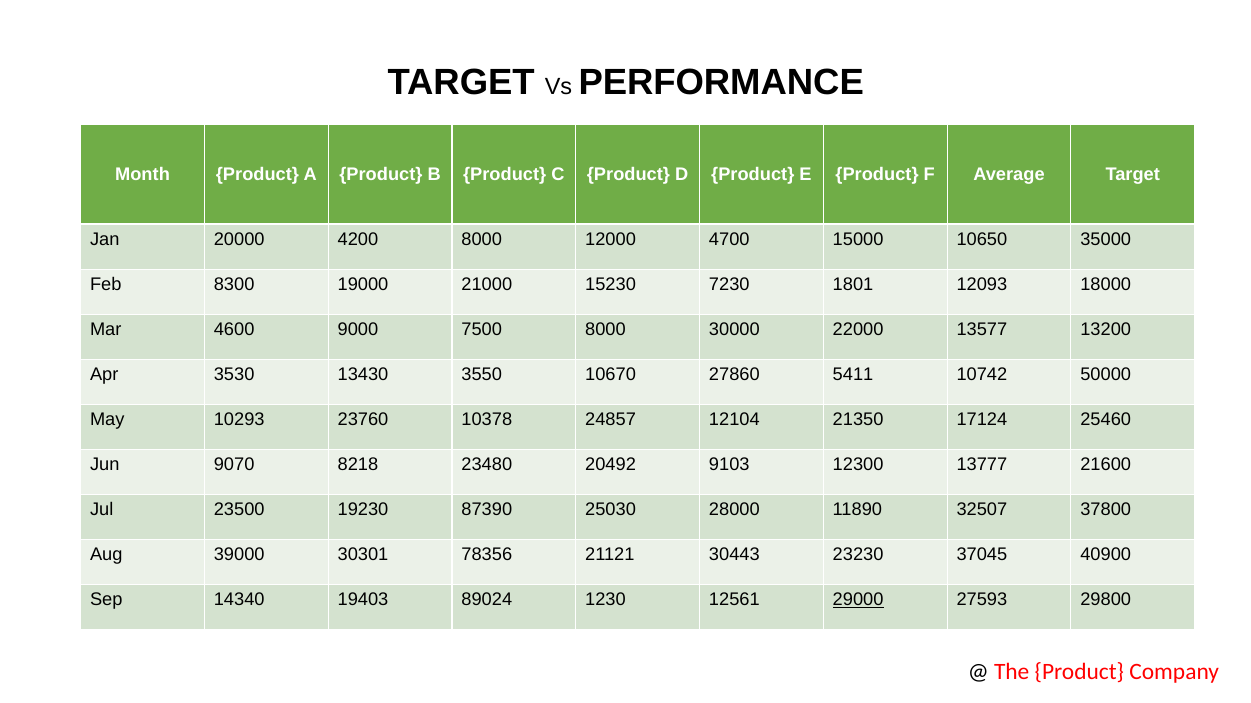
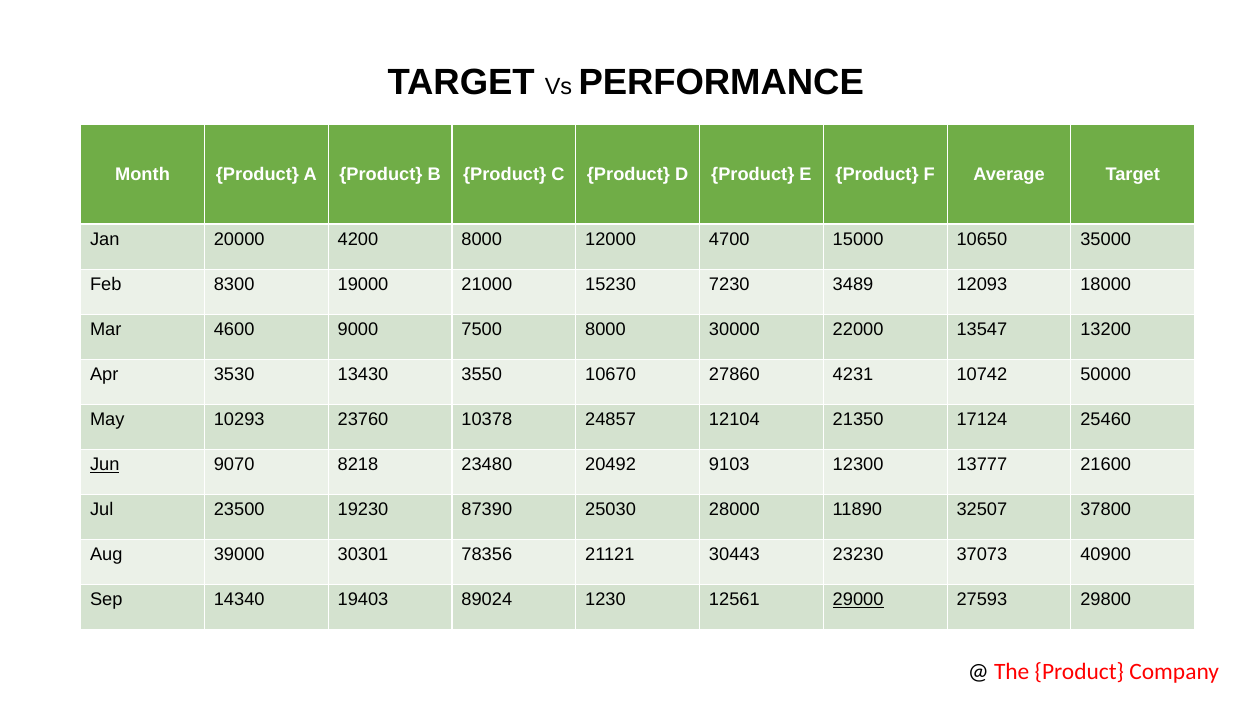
1801: 1801 -> 3489 (853, 285)
13577: 13577 -> 13547 (982, 330)
5411: 5411 -> 4231 (853, 375)
Jun underline: none -> present (105, 465)
37045: 37045 -> 37073 (982, 555)
